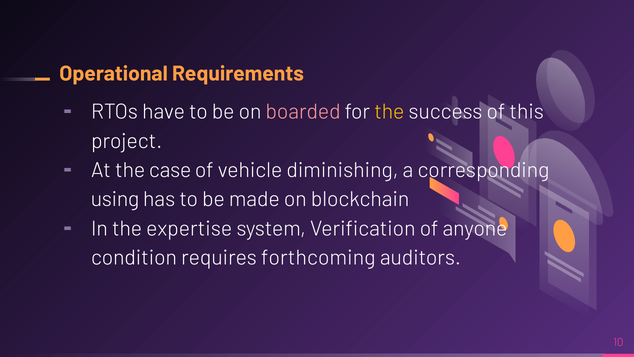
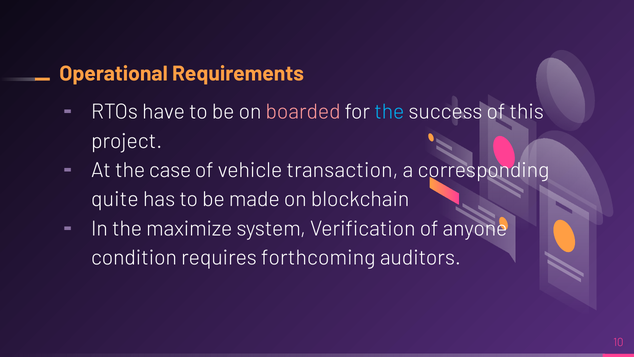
the colour: yellow -> light blue (389, 112)
diminishing: diminishing -> transaction (342, 170)
using: using -> quite (115, 199)
expertise: expertise -> maximize (189, 228)
